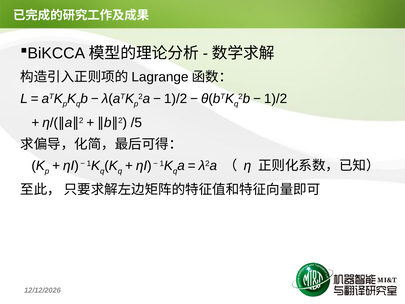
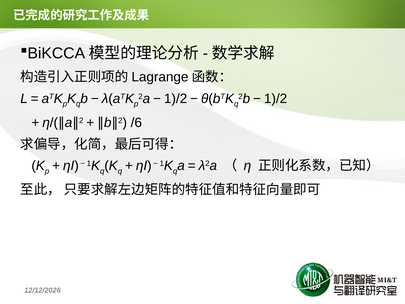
/5: /5 -> /6 (136, 122)
